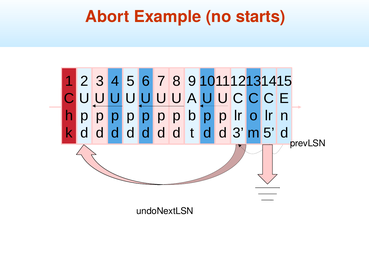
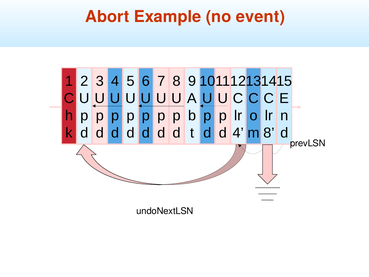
starts: starts -> event (260, 17)
3: 3 -> 4 (238, 133)
5: 5 -> 8 (269, 133)
